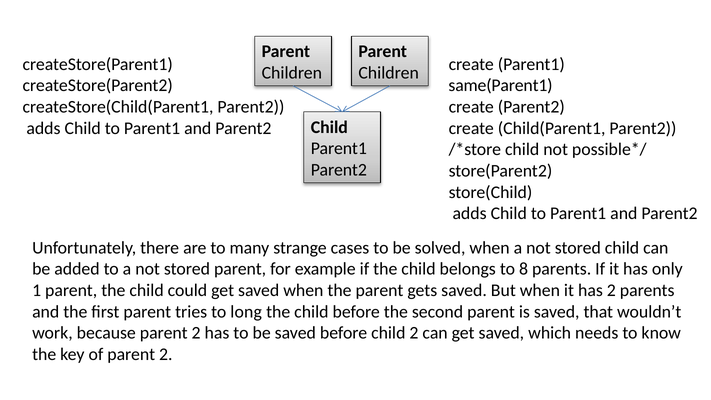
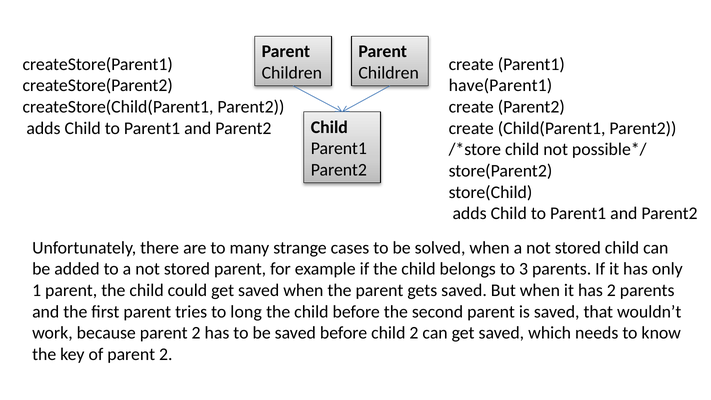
same(Parent1: same(Parent1 -> have(Parent1 (500, 86)
8: 8 -> 3 (524, 269)
